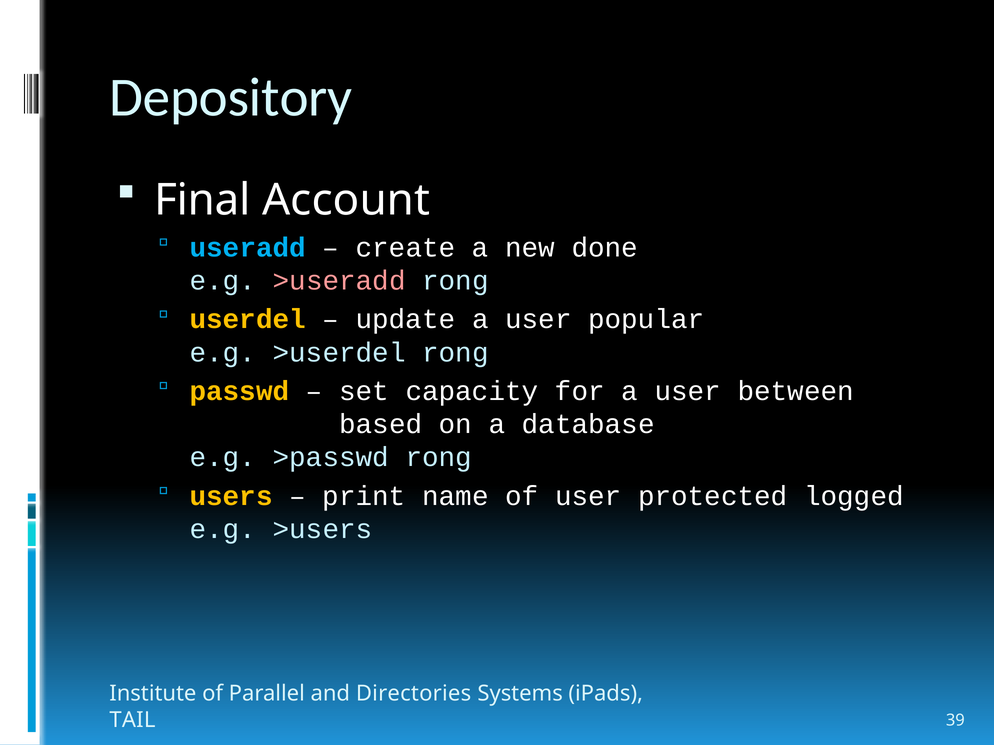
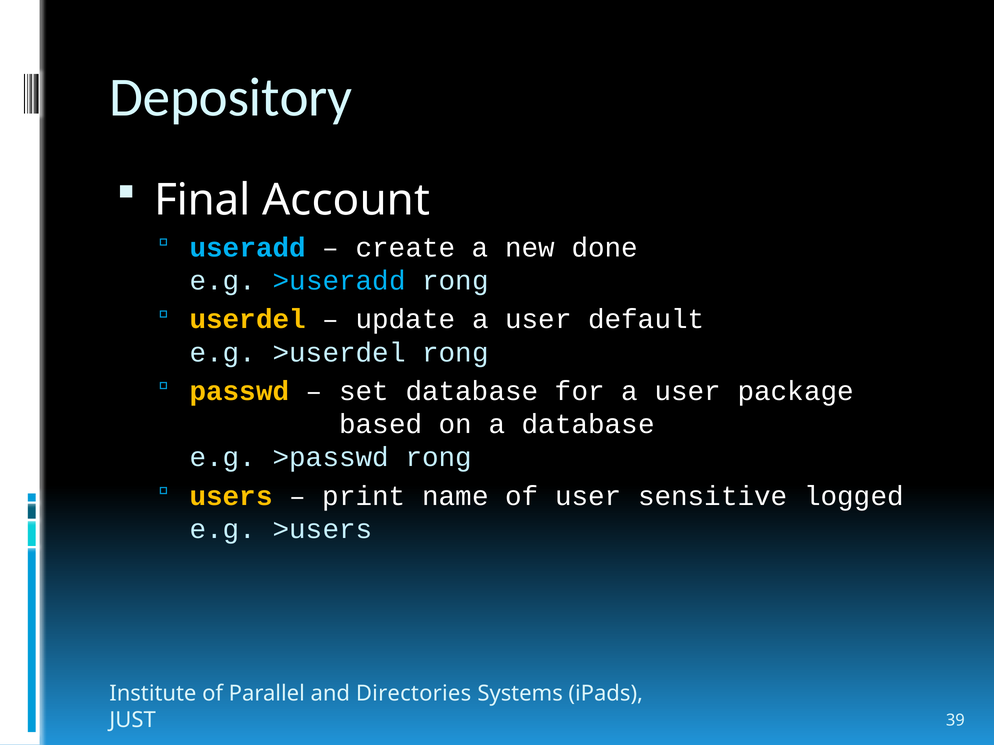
>useradd colour: pink -> light blue (339, 281)
popular: popular -> default (646, 319)
set capacity: capacity -> database (472, 391)
between: between -> package (796, 391)
protected: protected -> sensitive (713, 496)
TAIL: TAIL -> JUST (133, 720)
